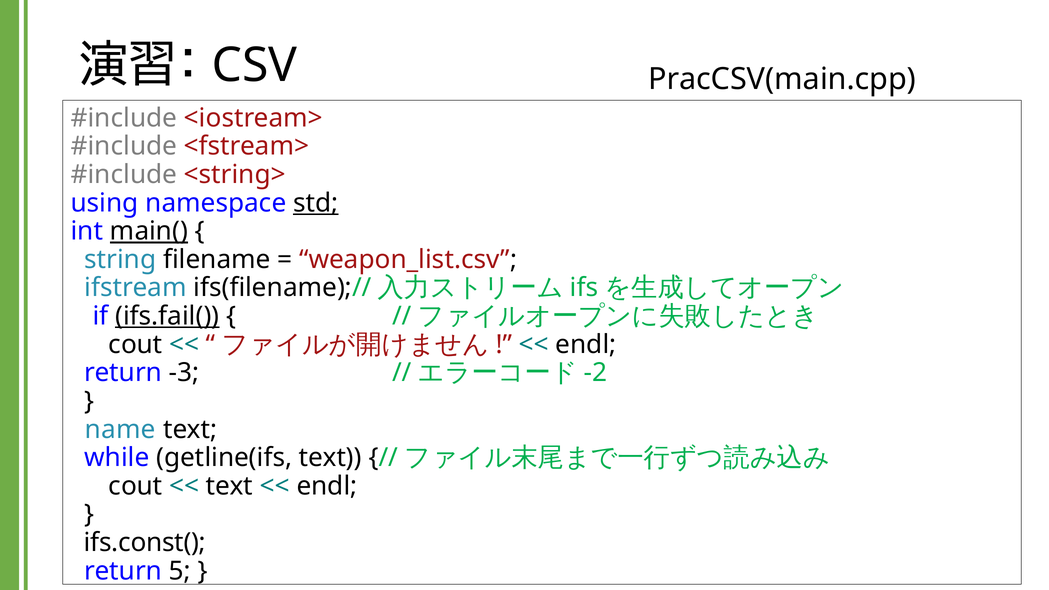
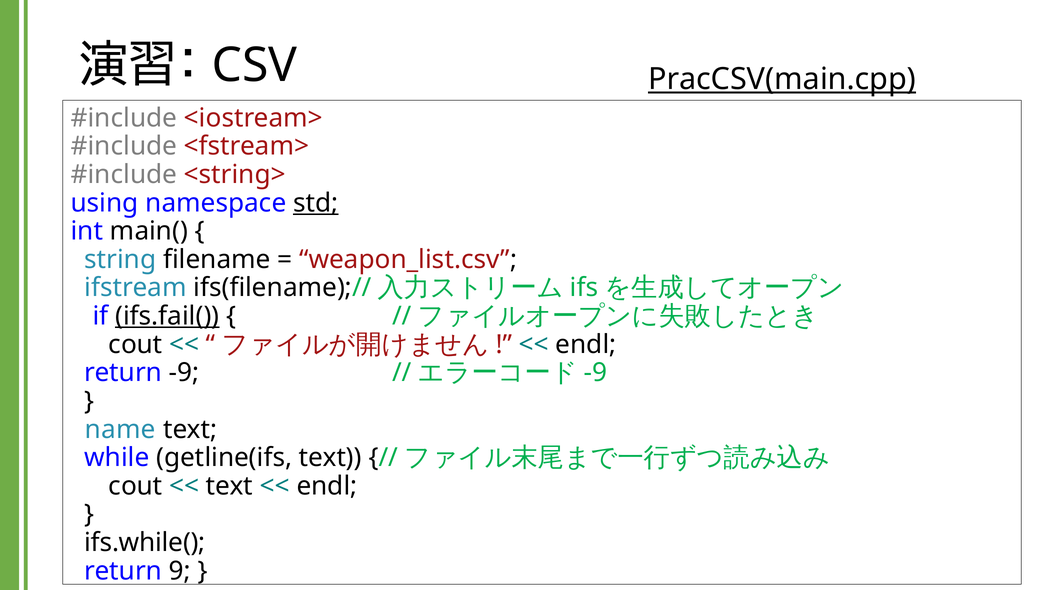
PracCSV(main.cpp underline: none -> present (782, 79)
main( underline: present -> none (149, 231)
return -3: -3 -> -9 (184, 373)
-2: -2 -> -9 (596, 373)
ifs.const(: ifs.const( -> ifs.while( (145, 543)
5: 5 -> 9 (180, 571)
